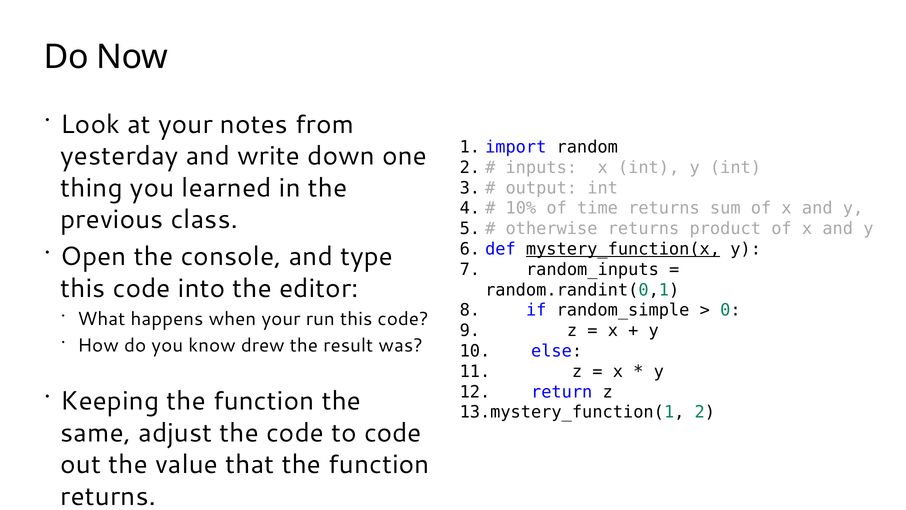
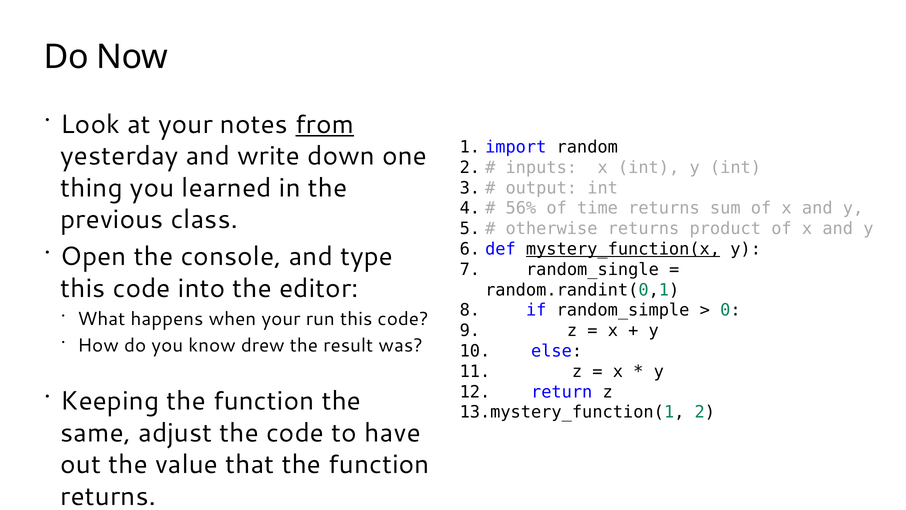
from underline: none -> present (325, 124)
10%: 10% -> 56% (521, 208)
random_inputs: random_inputs -> random_single (592, 269)
to code: code -> have (393, 433)
